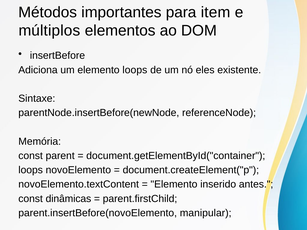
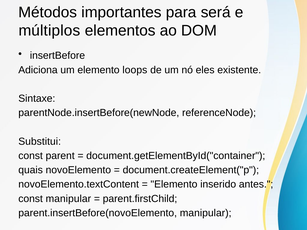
item: item -> será (216, 12)
Memória: Memória -> Substitui (40, 142)
loops: loops -> quais (31, 170)
const dinâmicas: dinâmicas -> manipular (68, 199)
